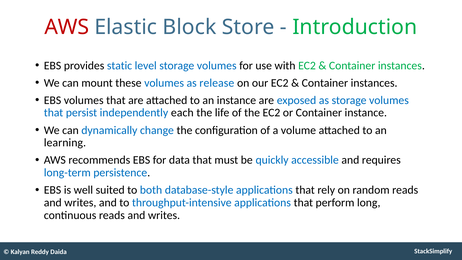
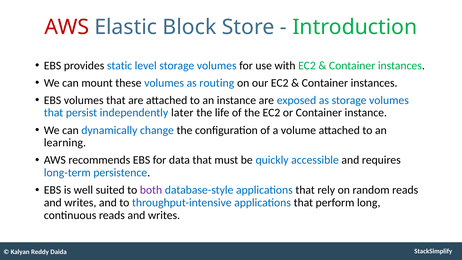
release: release -> routing (217, 83)
each: each -> later (182, 113)
both colour: blue -> purple (151, 190)
